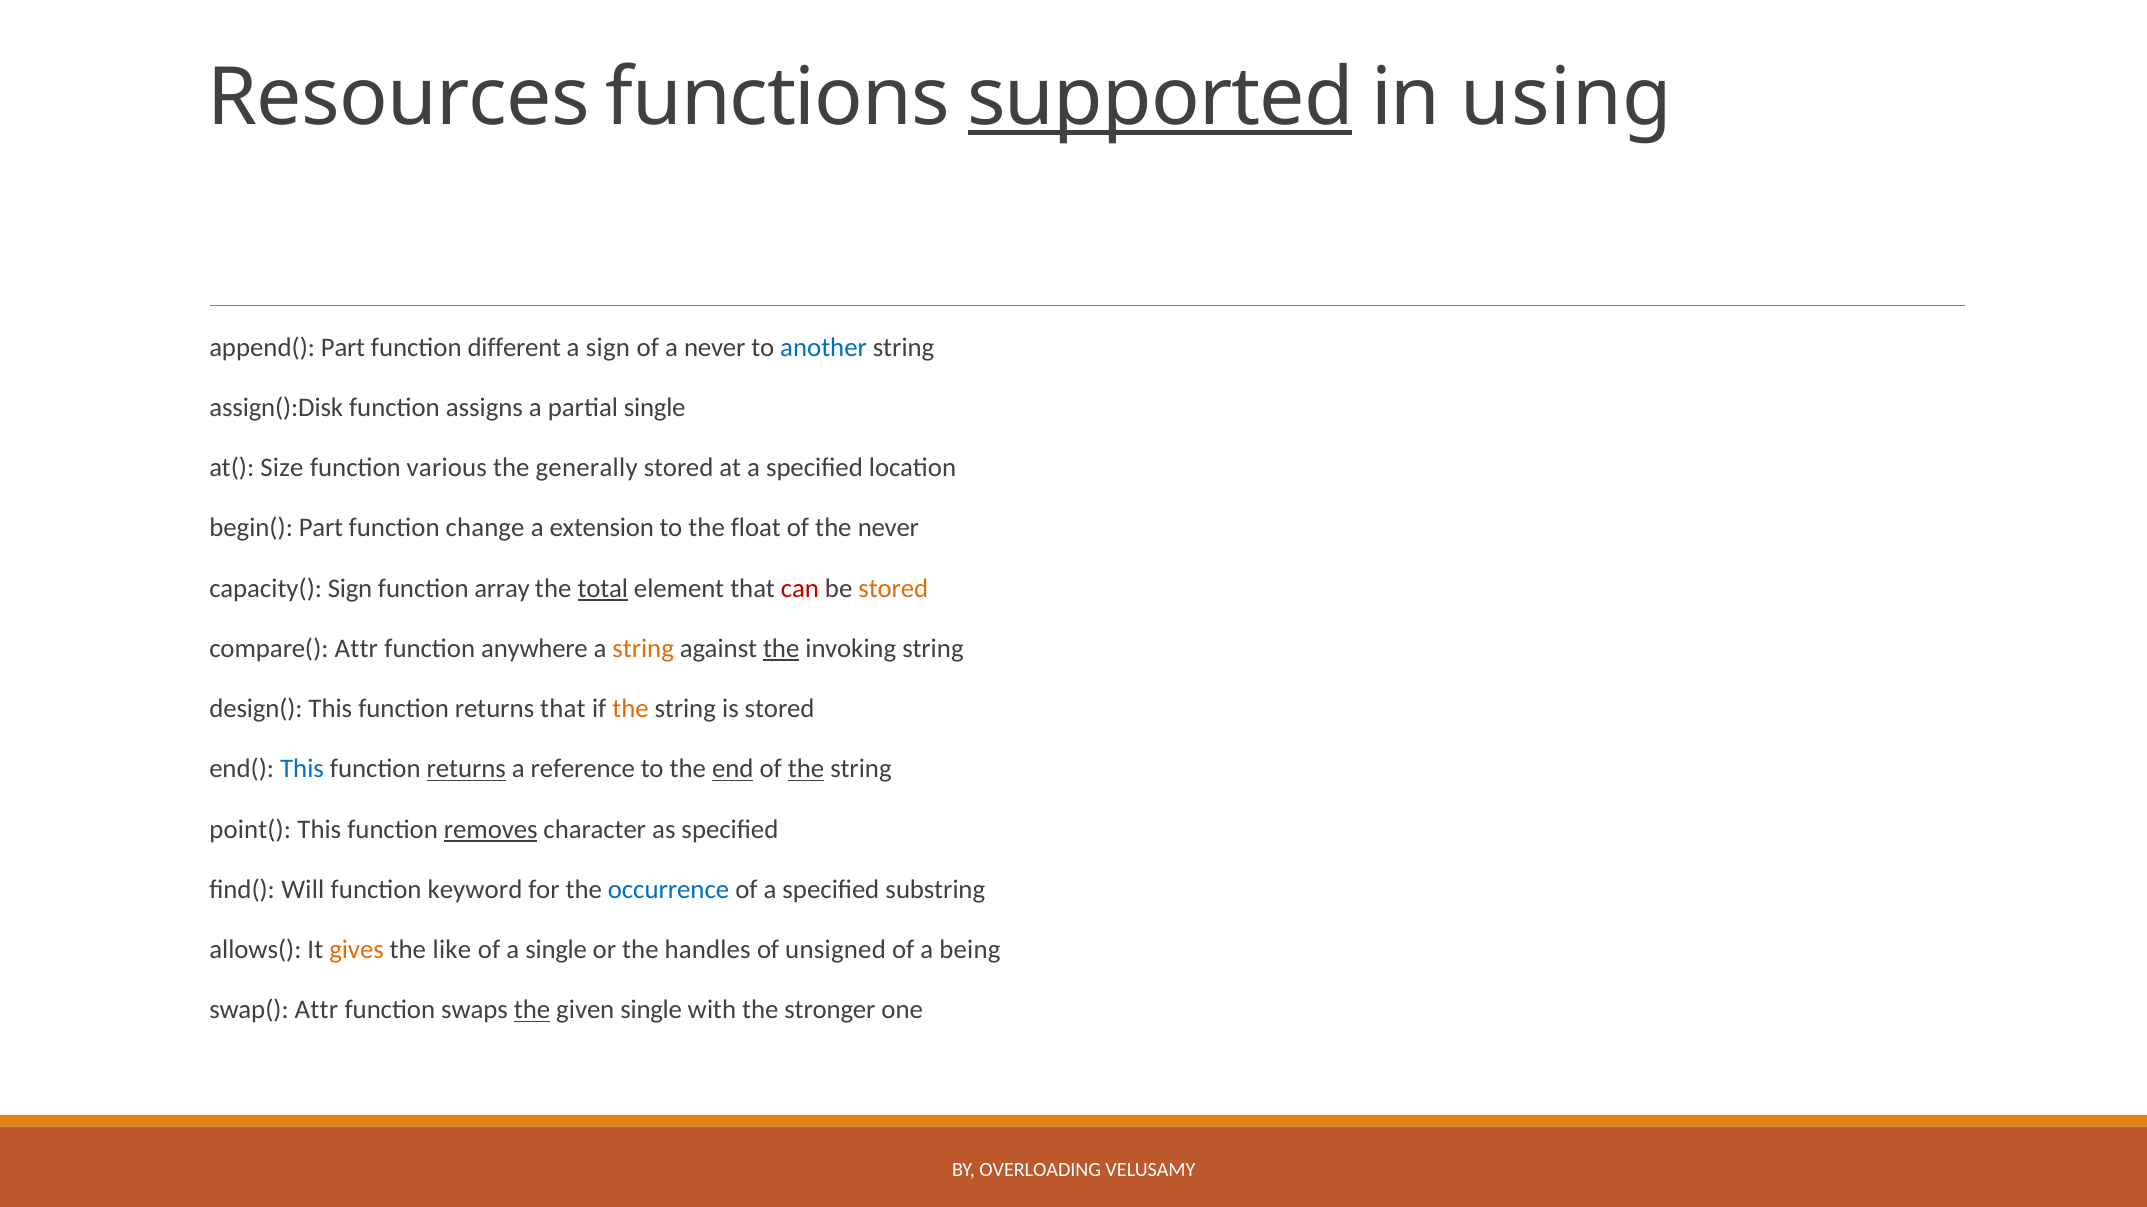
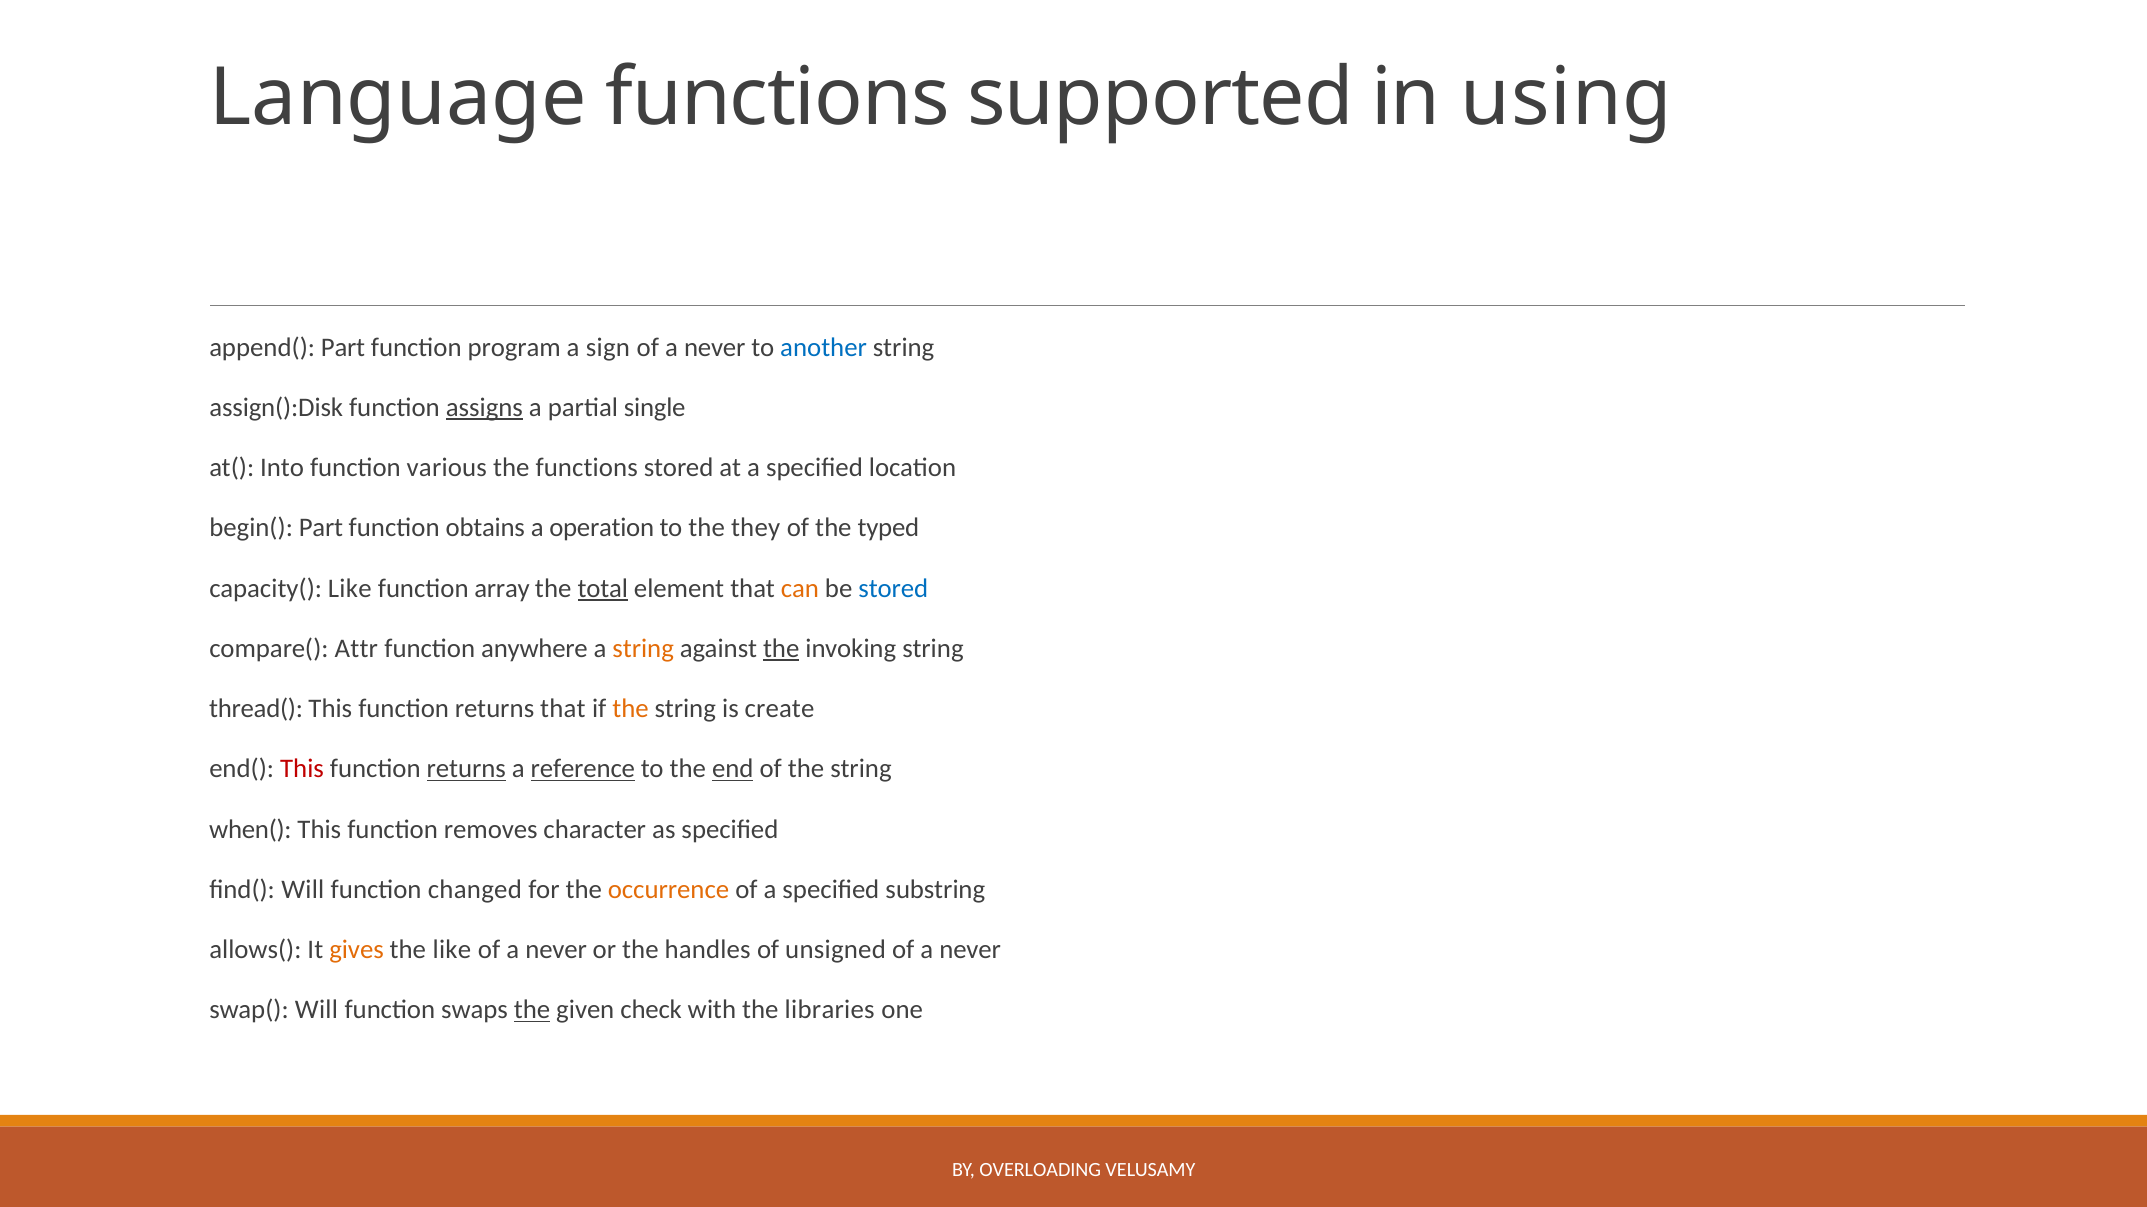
Resources: Resources -> Language (398, 98)
supported underline: present -> none (1161, 98)
different: different -> program (514, 347)
assigns underline: none -> present (484, 408)
Size: Size -> Into (282, 468)
the generally: generally -> functions (587, 468)
change: change -> obtains (485, 528)
extension: extension -> operation (602, 528)
float: float -> they (756, 528)
the never: never -> typed (888, 528)
capacity( Sign: Sign -> Like (350, 589)
can colour: red -> orange (800, 589)
stored colour: orange -> blue (893, 589)
design(: design( -> thread( (256, 709)
is stored: stored -> create (780, 709)
This colour: blue -> red (302, 769)
reference underline: none -> present (583, 769)
the underline: present -> none (806, 769)
point(: point( -> when( (250, 830)
removes underline: present -> none (491, 830)
keyword: keyword -> changed (475, 890)
occurrence colour: blue -> orange (669, 890)
single: single -> never (556, 950)
being: being -> never (970, 950)
swap( Attr: Attr -> Will (316, 1011)
given single: single -> check (651, 1011)
stronger: stronger -> libraries (830, 1011)
